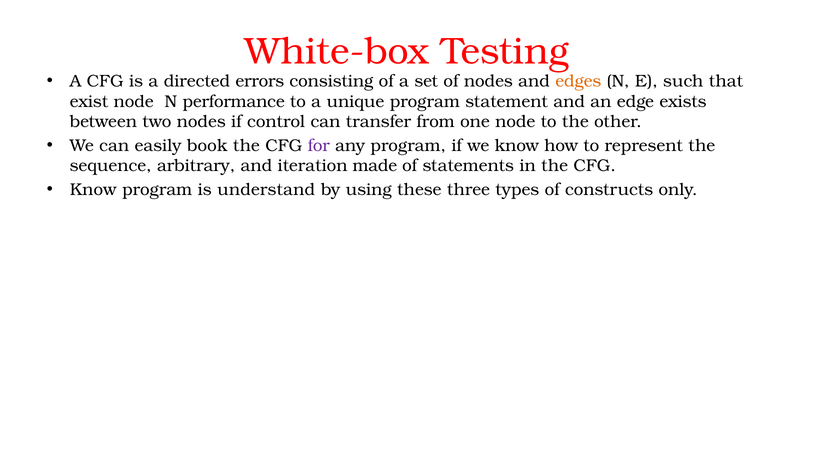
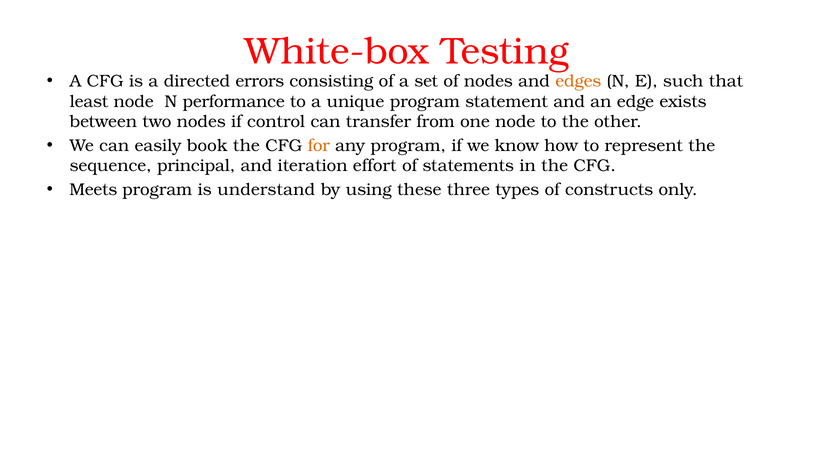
exist: exist -> least (89, 101)
for colour: purple -> orange (319, 145)
arbitrary: arbitrary -> principal (196, 166)
made: made -> effort (375, 166)
Know: Know -> Meets (93, 190)
